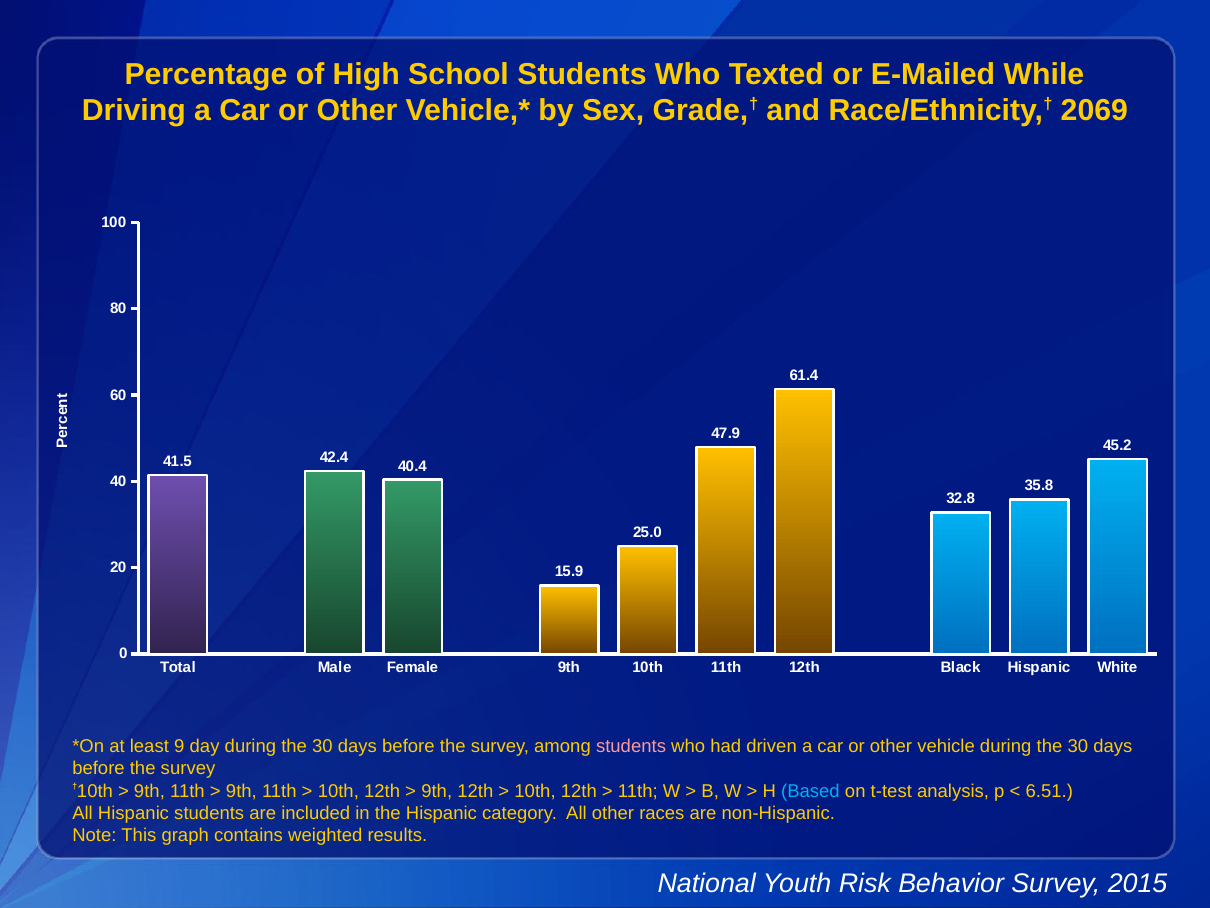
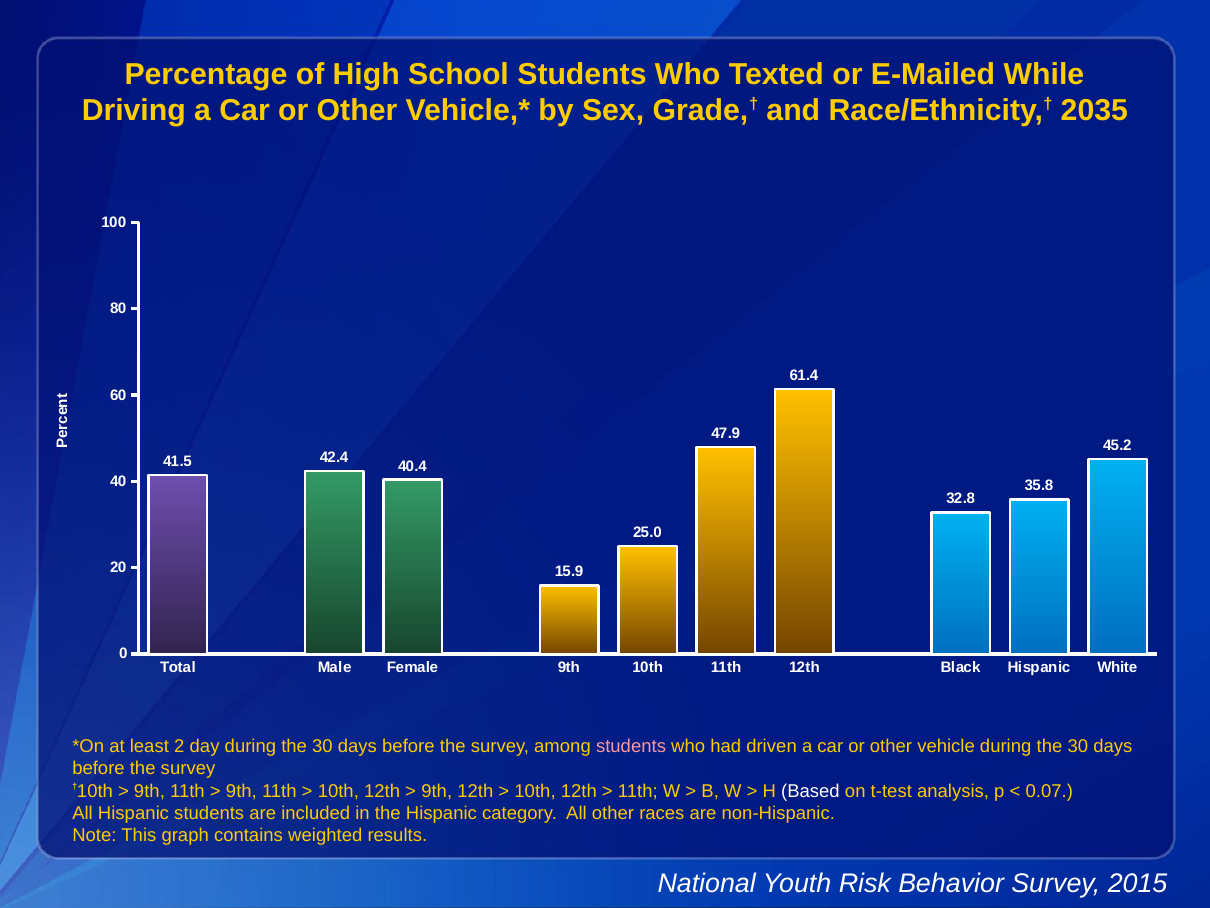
2069: 2069 -> 2035 (1094, 111)
9: 9 -> 2 (179, 746)
Based colour: light blue -> white (810, 791)
6.51: 6.51 -> 0.07 (1049, 791)
